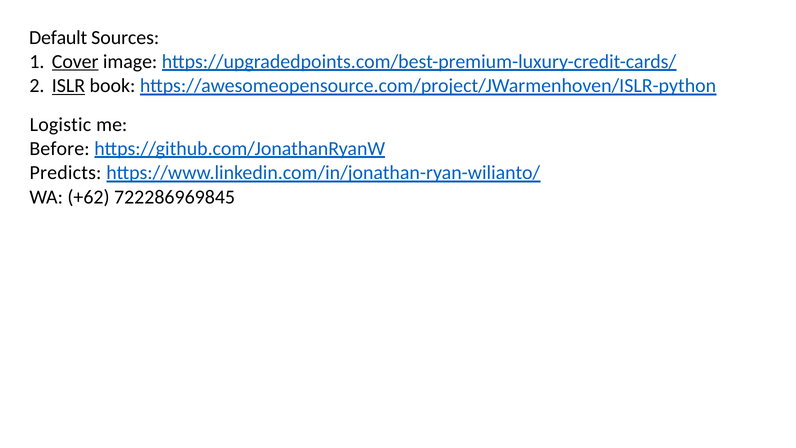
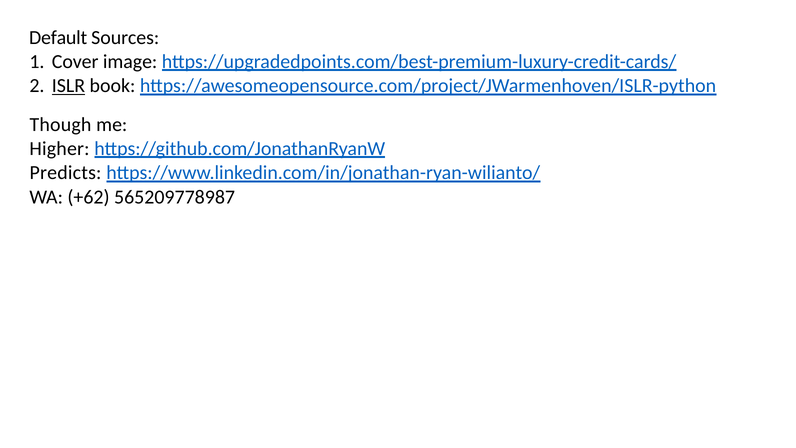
Cover underline: present -> none (75, 61)
Logistic: Logistic -> Though (60, 124)
Before: Before -> Higher (59, 148)
722286969845: 722286969845 -> 565209778987 (175, 197)
